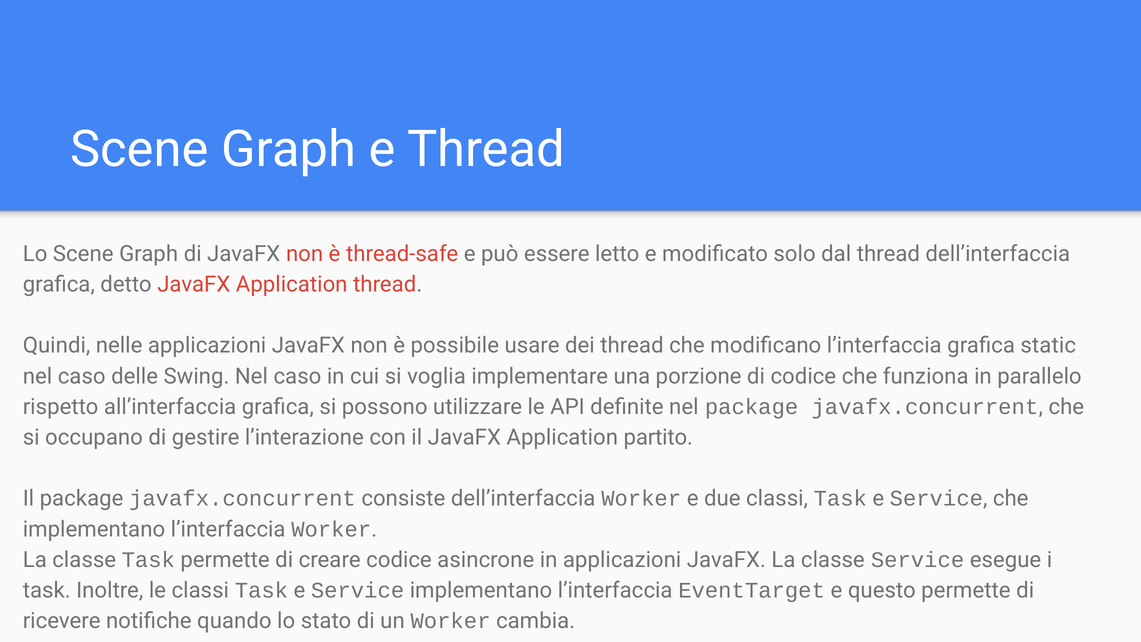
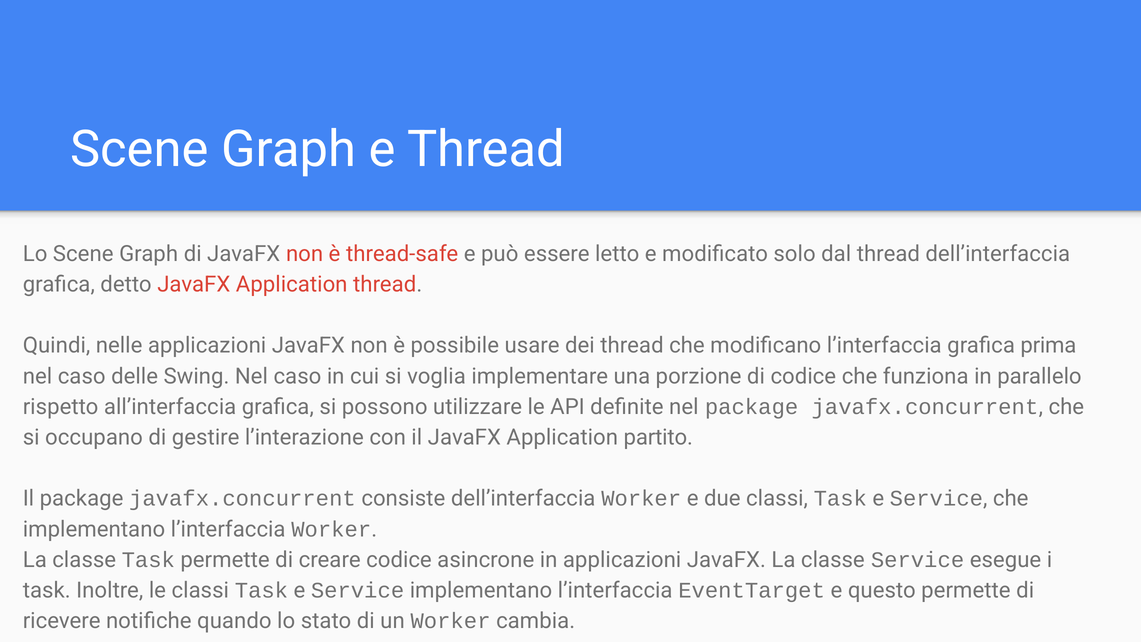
static: static -> prima (1048, 346)
